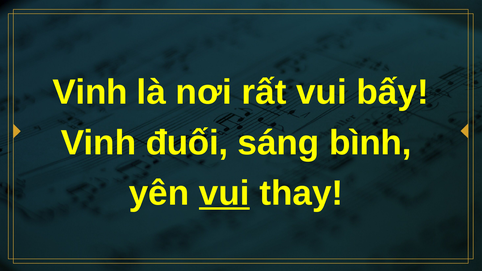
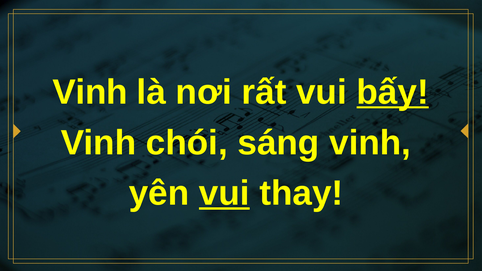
bấy underline: none -> present (393, 92)
đuối: đuối -> chói (187, 143)
sáng bình: bình -> vinh (370, 143)
